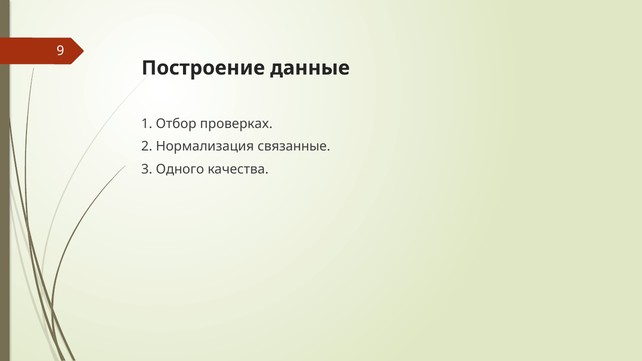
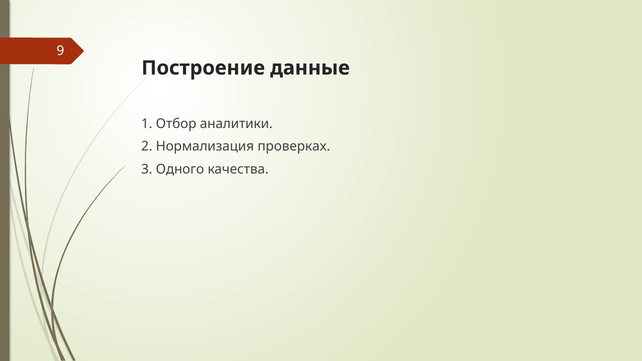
проверках: проверках -> аналитики (236, 124)
связанные: связанные -> проверках (294, 147)
